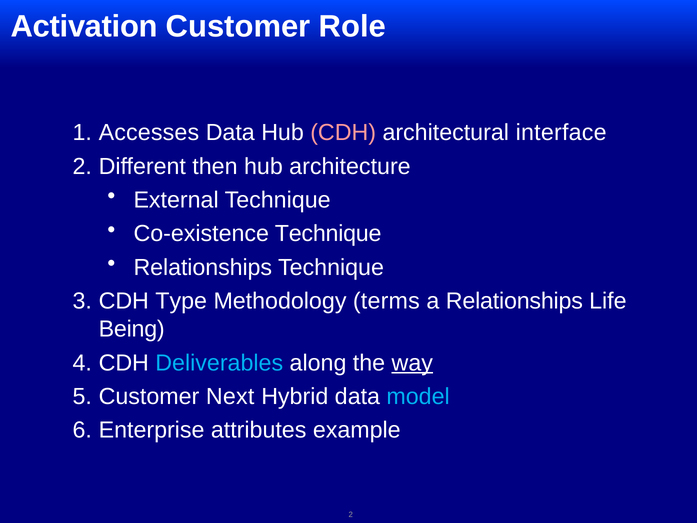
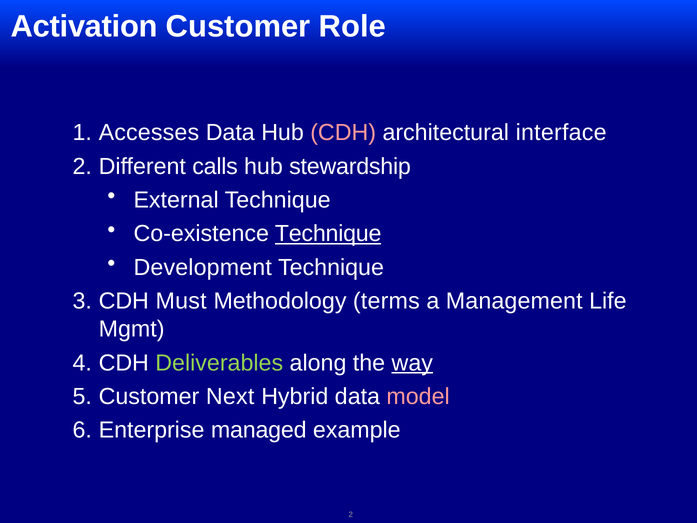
then: then -> calls (215, 166)
architecture: architecture -> stewardship (350, 166)
Technique underline: none -> present (328, 234)
Relationships: Relationships -> Development (203, 267)
Type: Type -> Must (181, 301)
a Relationships: Relationships -> Management (514, 301)
Being: Being -> Mgmt (132, 329)
Deliverables colour: light blue -> light green (219, 363)
model colour: light blue -> pink (418, 396)
attributes: attributes -> managed (259, 430)
